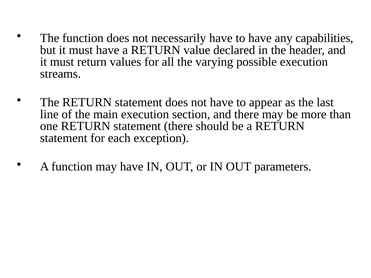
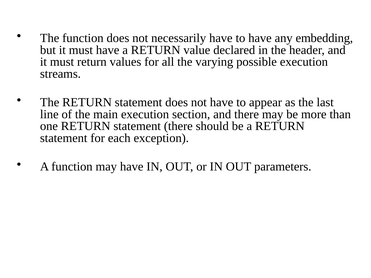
capabilities: capabilities -> embedding (324, 38)
